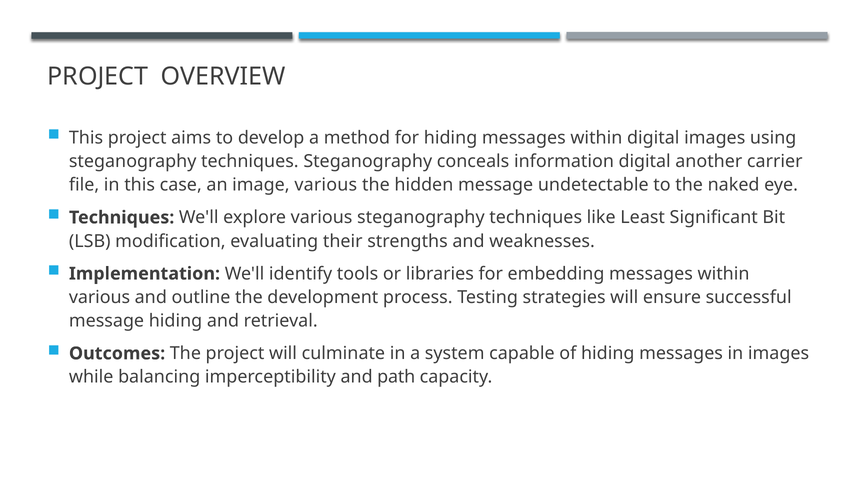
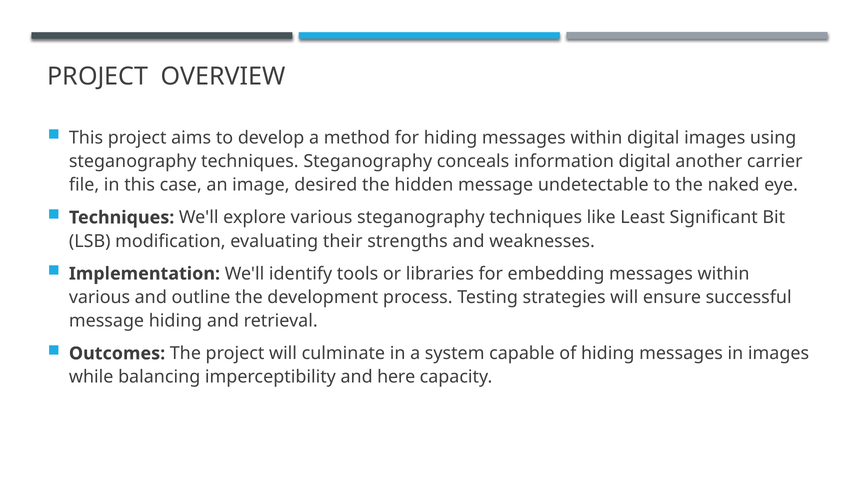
image various: various -> desired (326, 185)
path: path -> here (396, 377)
